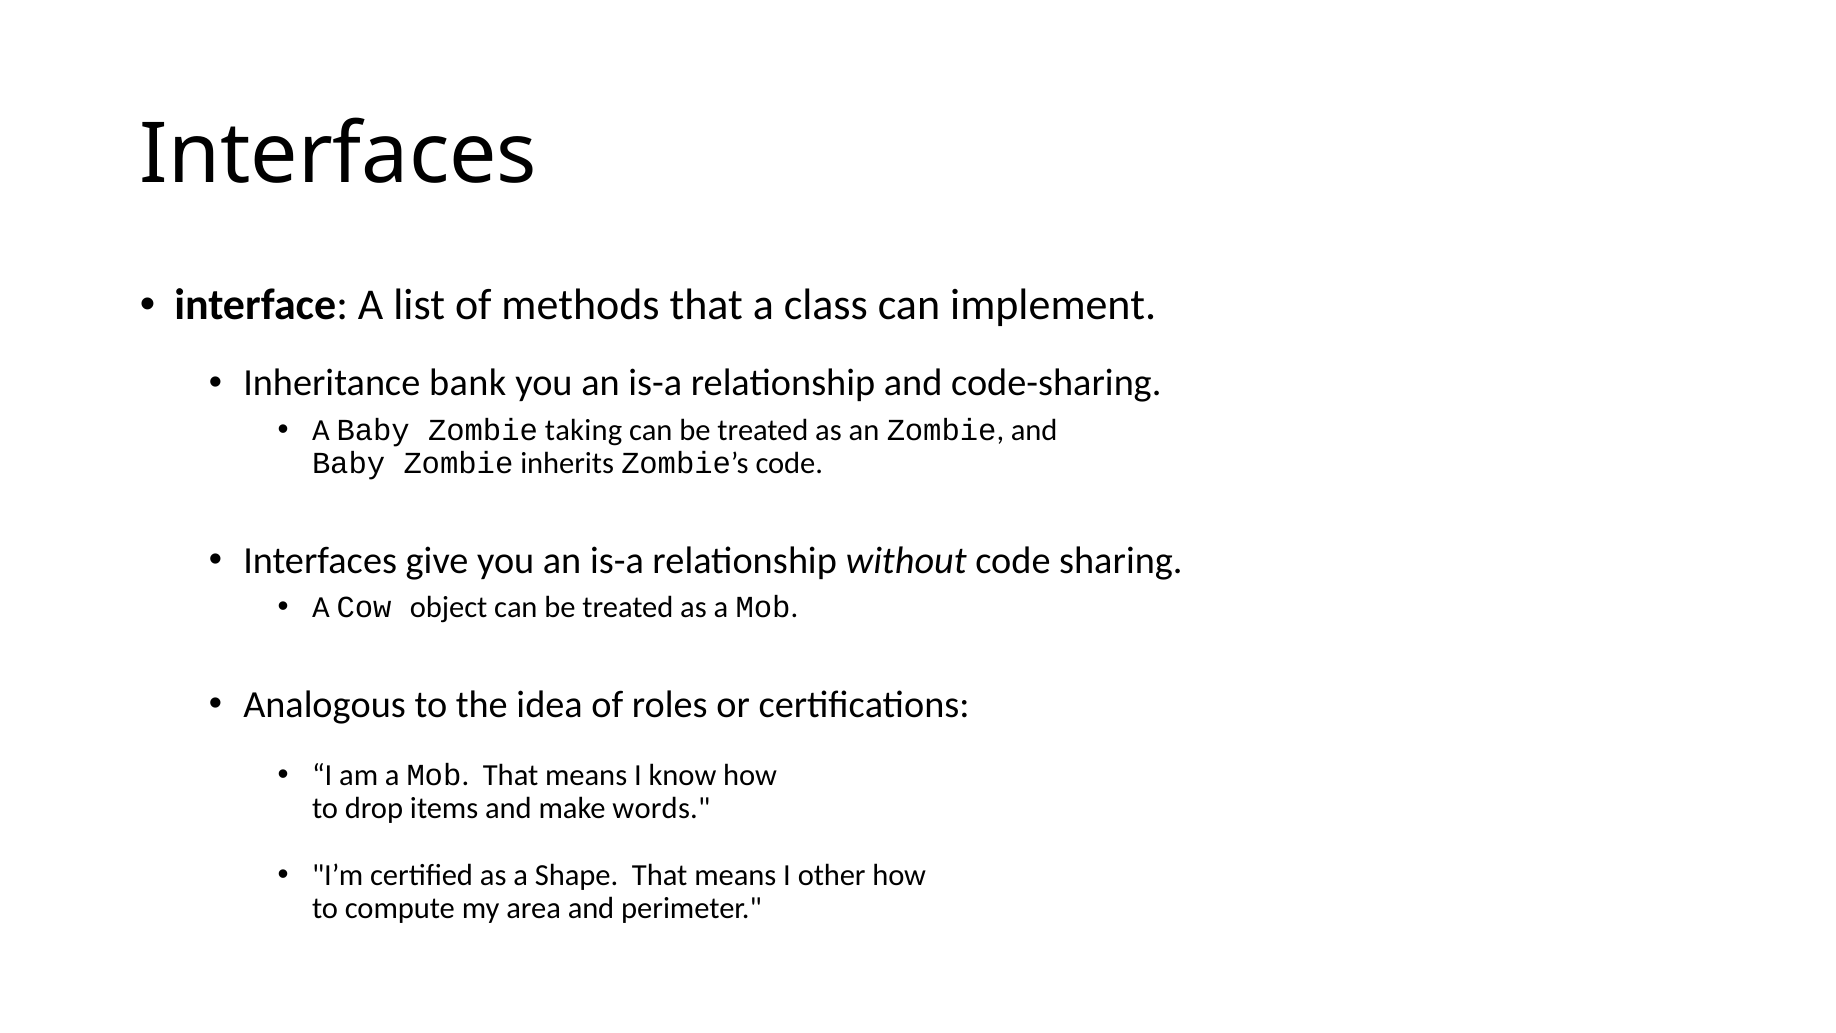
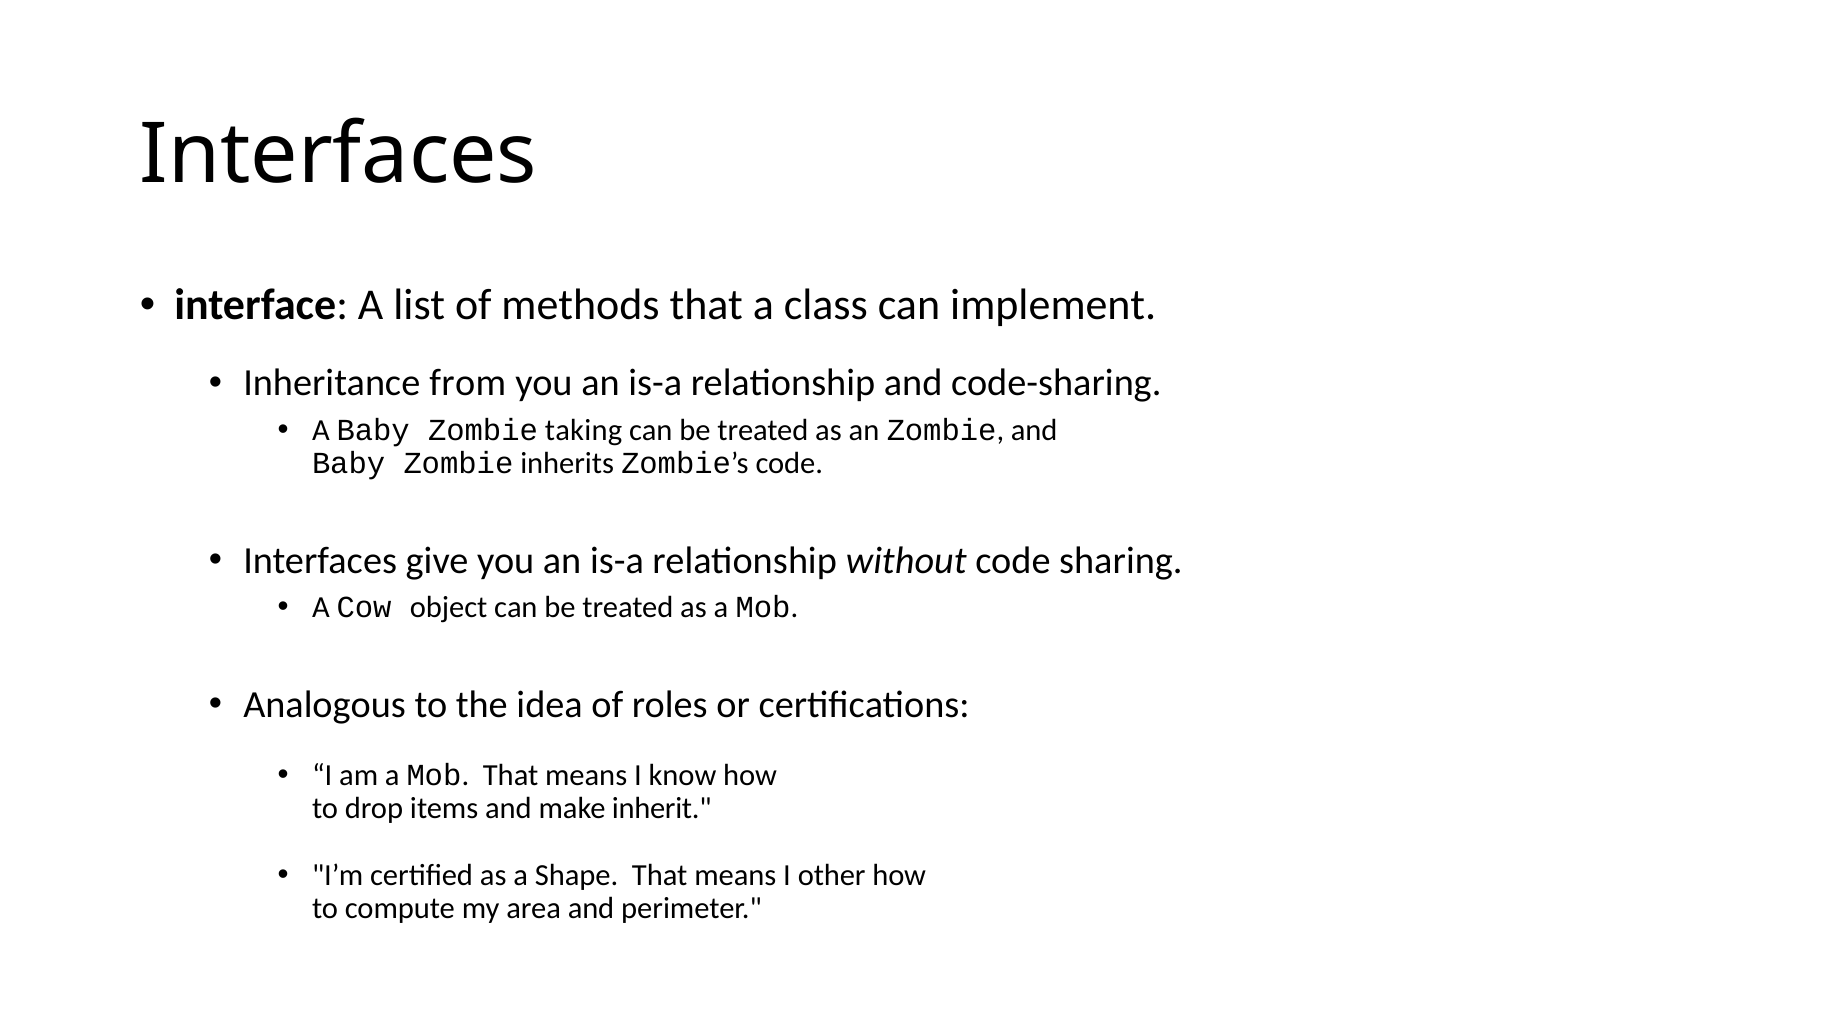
bank: bank -> from (468, 383)
words: words -> inherit (662, 808)
